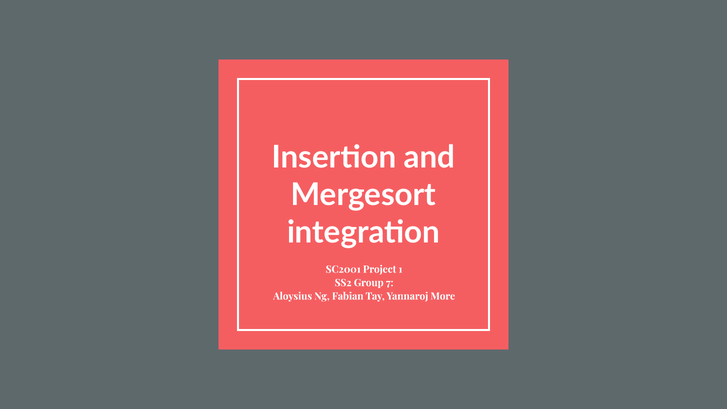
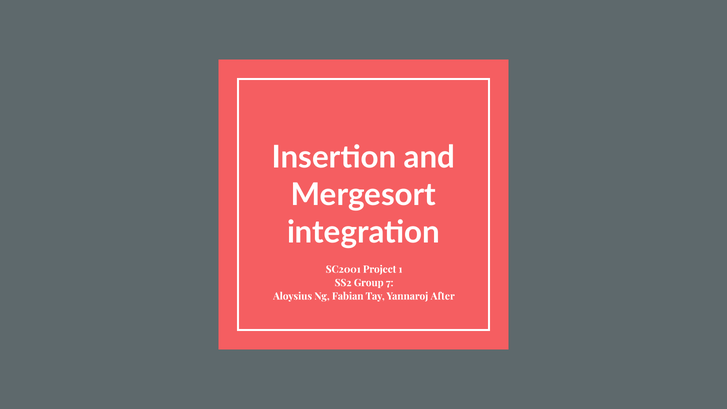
More: More -> After (443, 296)
